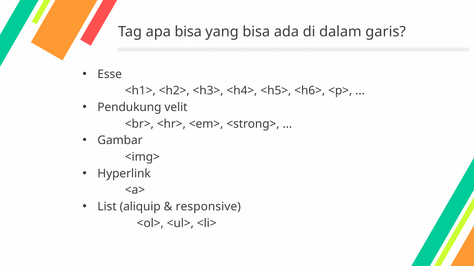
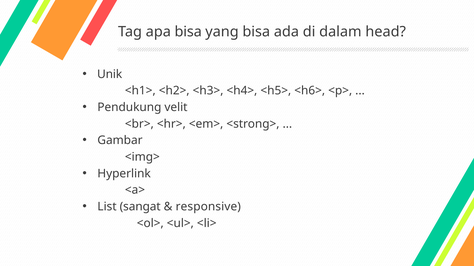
garis: garis -> head (386, 32)
Esse: Esse -> Unik (110, 74)
aliquip: aliquip -> sangat (140, 207)
